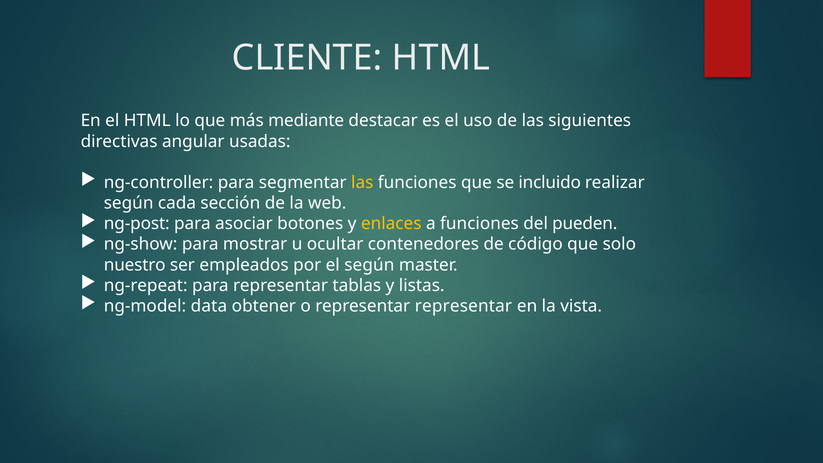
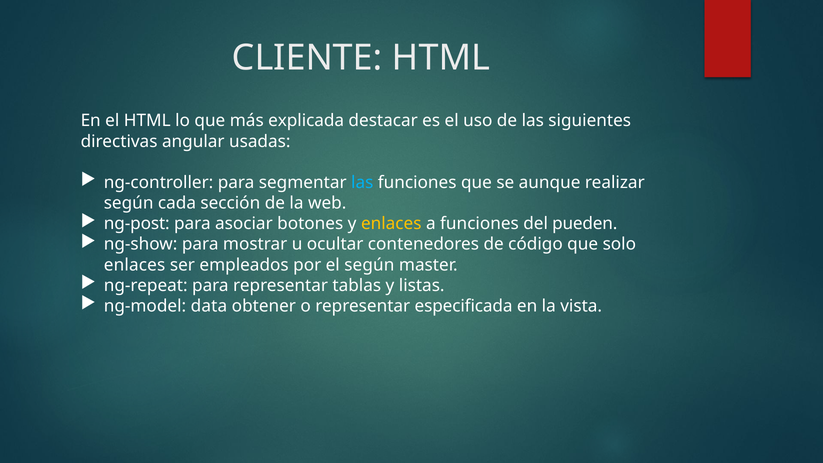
mediante: mediante -> explicada (306, 121)
las colour: yellow -> light blue (362, 183)
incluido: incluido -> aunque (550, 183)
nuestro: nuestro -> enlaces (135, 265)
representar representar: representar -> especificada (464, 306)
